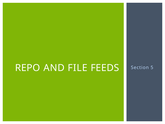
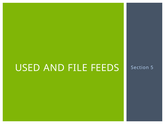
REPO: REPO -> USED (28, 68)
